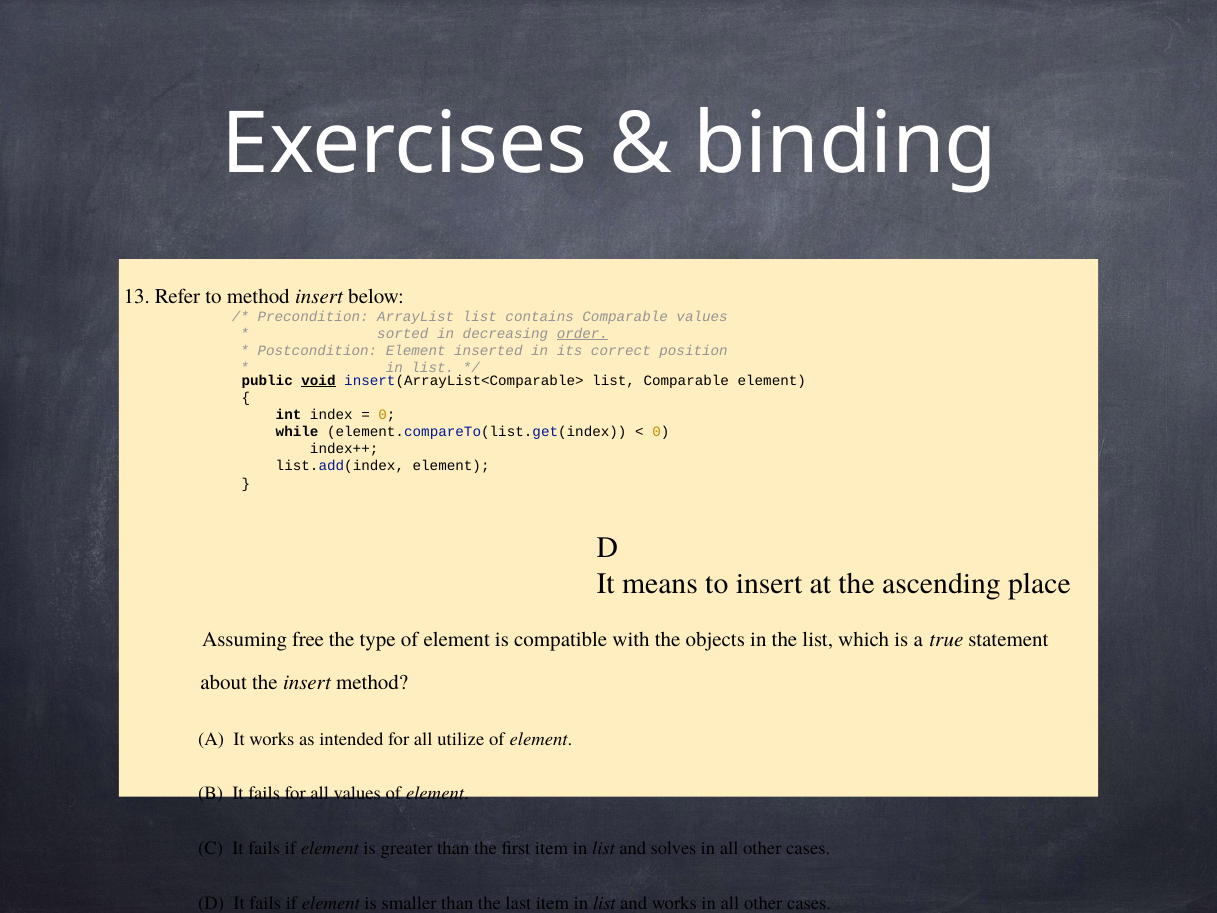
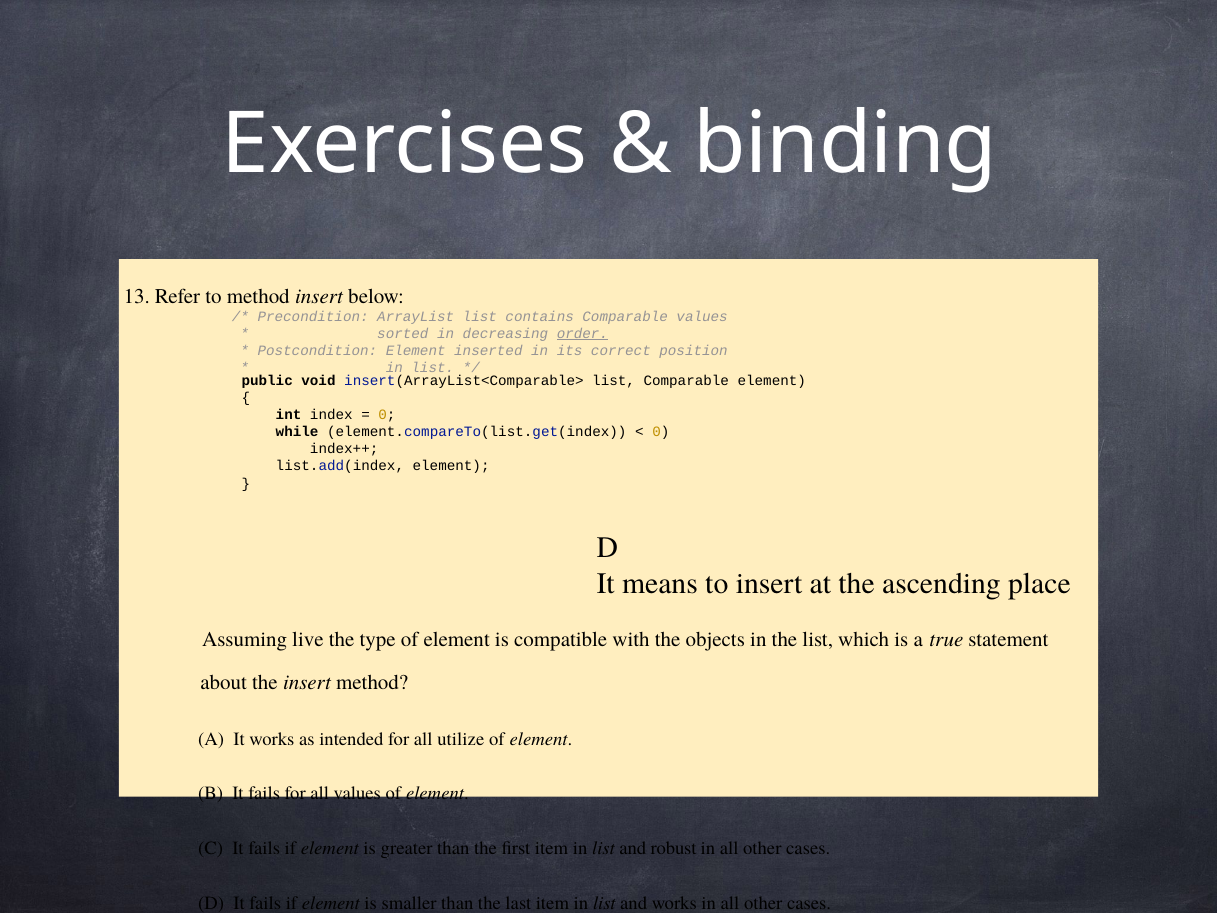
void underline: present -> none (318, 381)
free: free -> live (308, 639)
solves: solves -> robust (674, 848)
